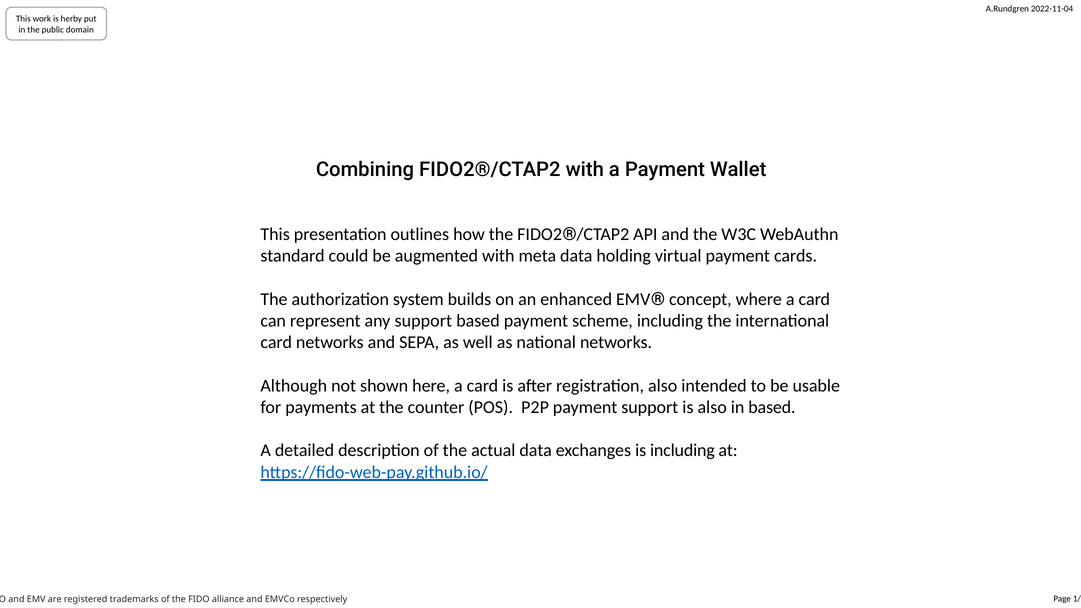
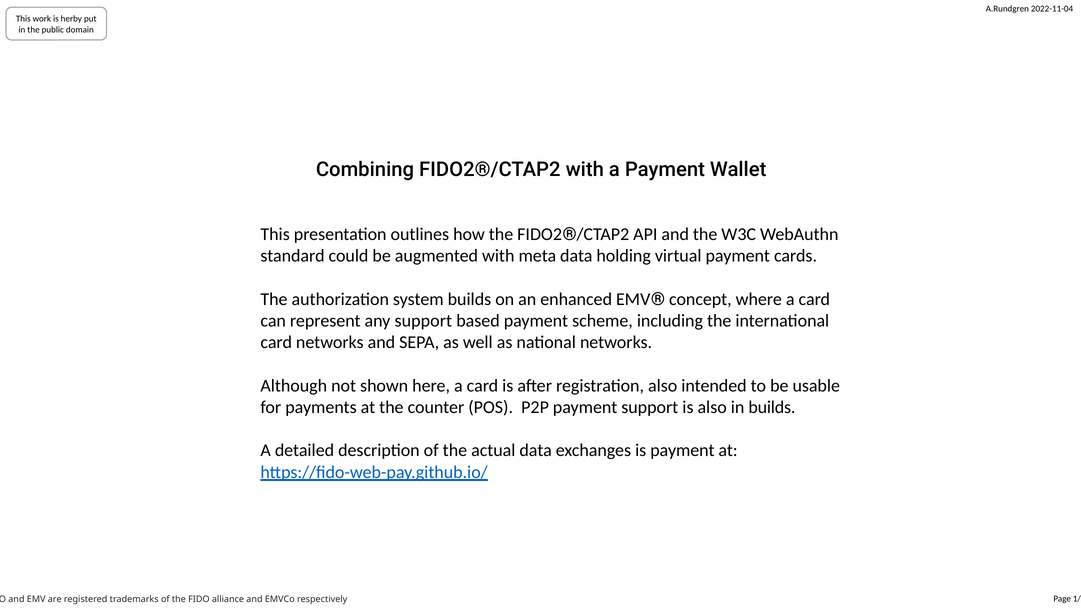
in based: based -> builds (772, 407)
is including: including -> payment (682, 451)
